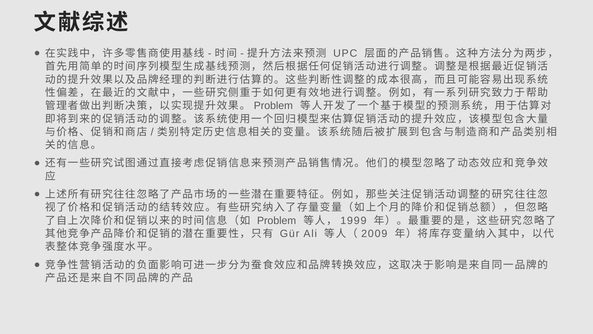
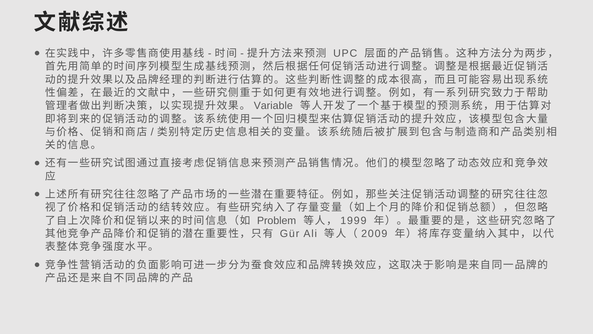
Problem: Problem -> Variable (273, 106)
